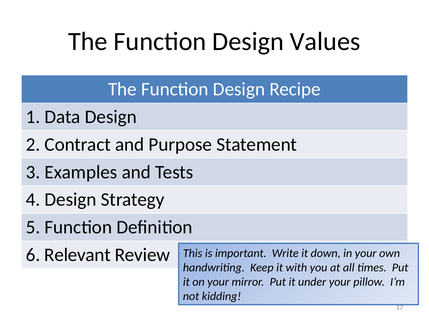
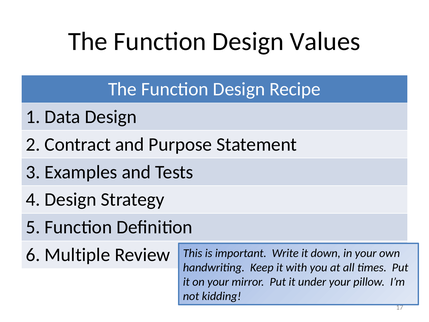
Relevant: Relevant -> Multiple (77, 255)
